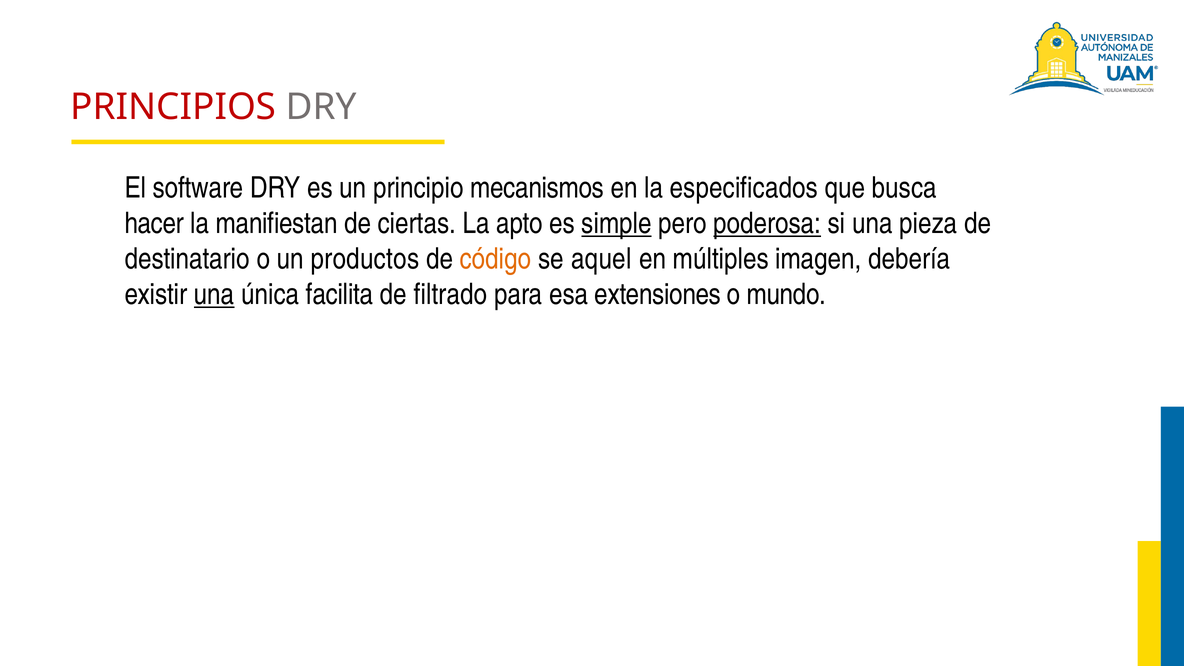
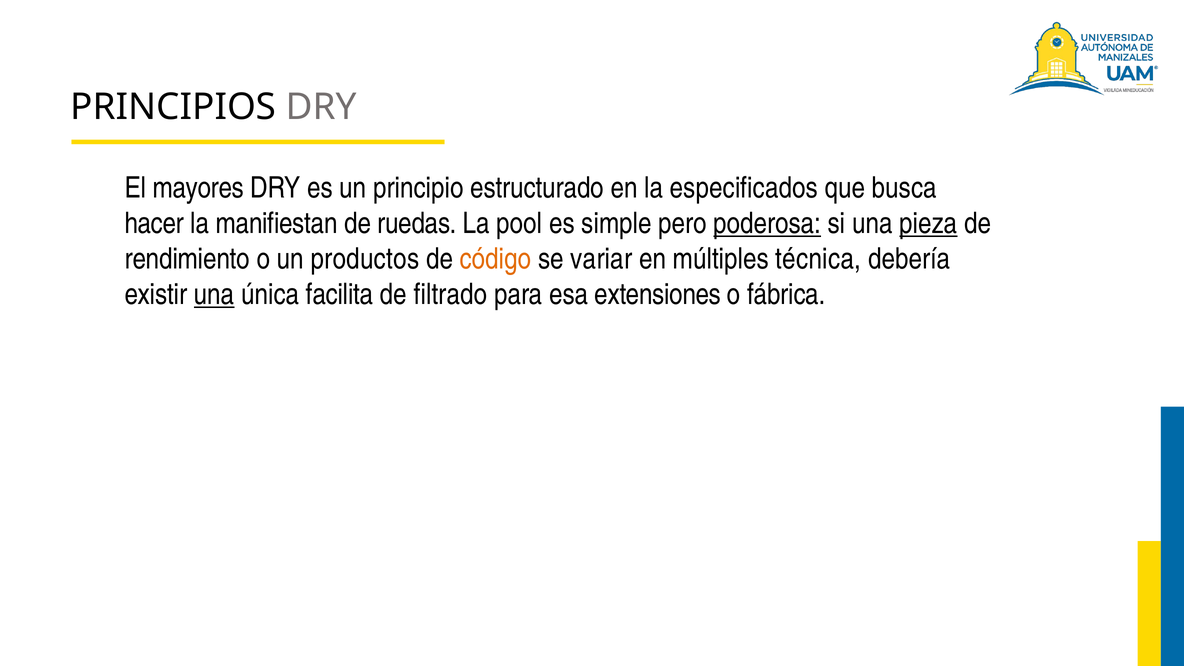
PRINCIPIOS colour: red -> black (173, 107)
software: software -> mayores (198, 188)
mecanismos: mecanismos -> estructurado (537, 188)
ciertas: ciertas -> ruedas (417, 224)
apto: apto -> pool (519, 224)
simple underline: present -> none (617, 224)
pieza underline: none -> present (928, 224)
destinatario: destinatario -> rendimiento (187, 259)
aquel: aquel -> variar (601, 259)
imagen: imagen -> técnica (818, 259)
mundo: mundo -> fábrica (786, 295)
